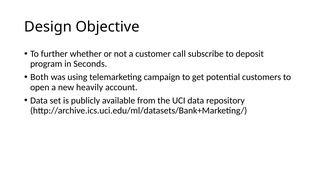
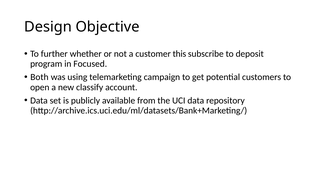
call: call -> this (179, 54)
Seconds: Seconds -> Focused (90, 64)
heavily: heavily -> classify (90, 87)
